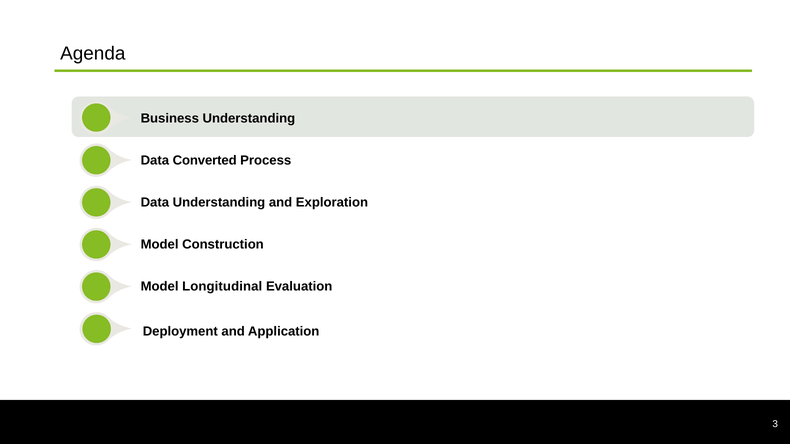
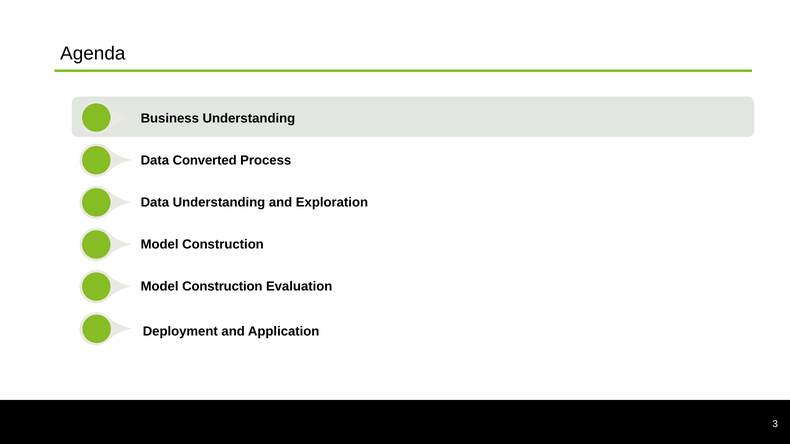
Longitudinal: Longitudinal -> Construction (222, 286)
